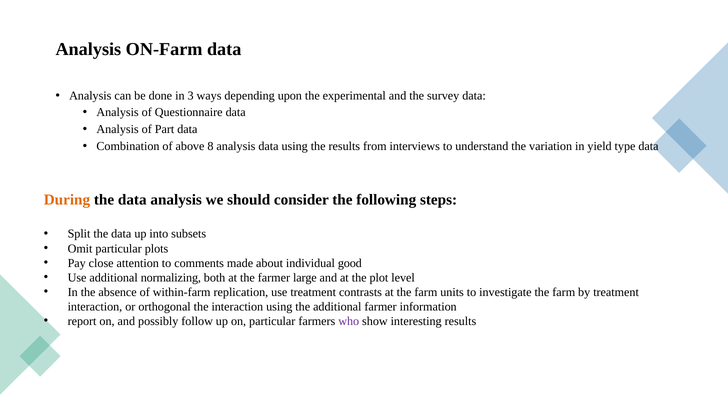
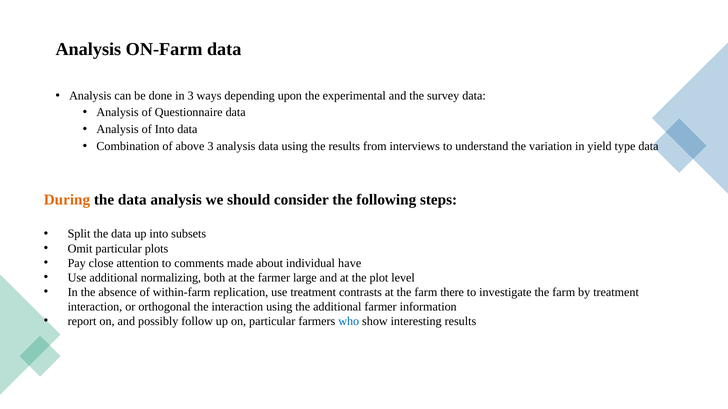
of Part: Part -> Into (165, 129)
above 8: 8 -> 3 (210, 146)
good: good -> have (350, 263)
units: units -> there (452, 292)
who colour: purple -> blue (349, 322)
